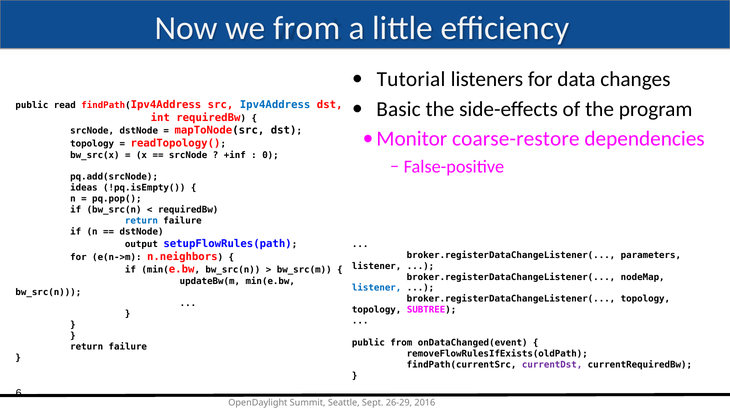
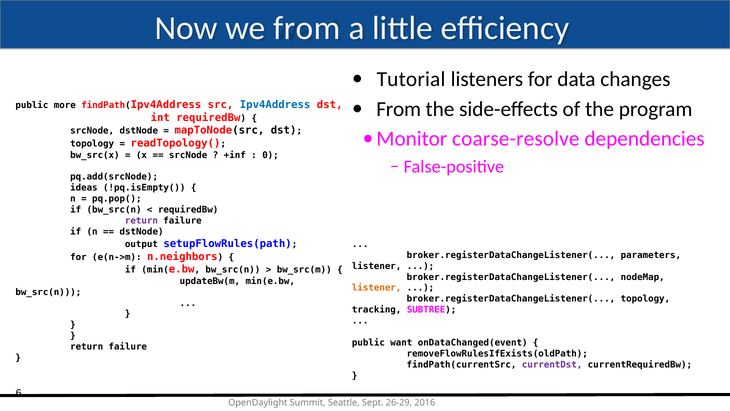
Basic: Basic -> From (399, 109)
read: read -> more (65, 105)
coarse-restore: coarse-restore -> coarse-resolve (516, 139)
return colour: blue -> purple (141, 221)
listener colour: blue -> orange (377, 288)
topology: topology -> tracking (377, 310)
public from: from -> want (401, 342)
